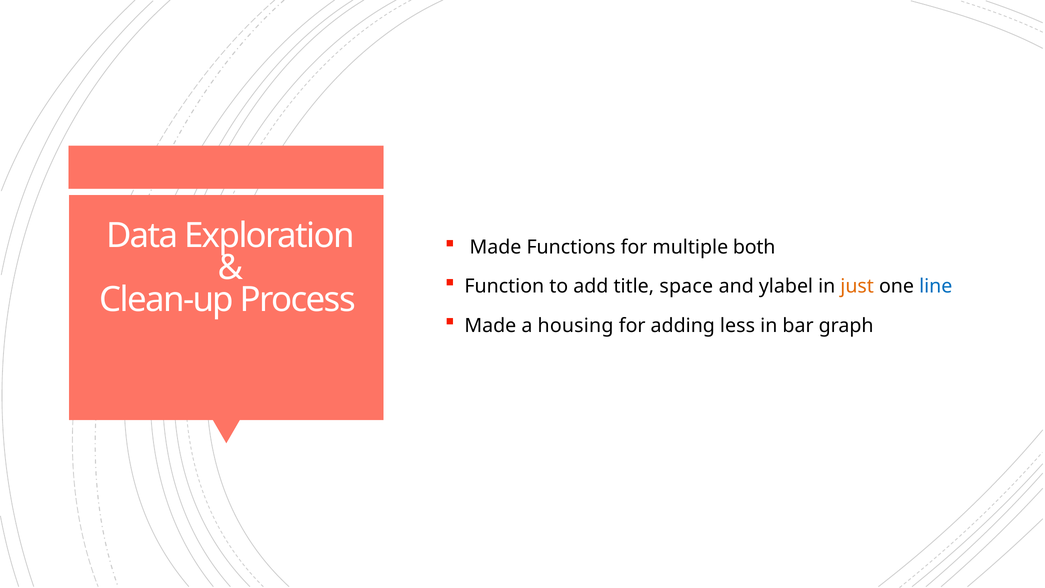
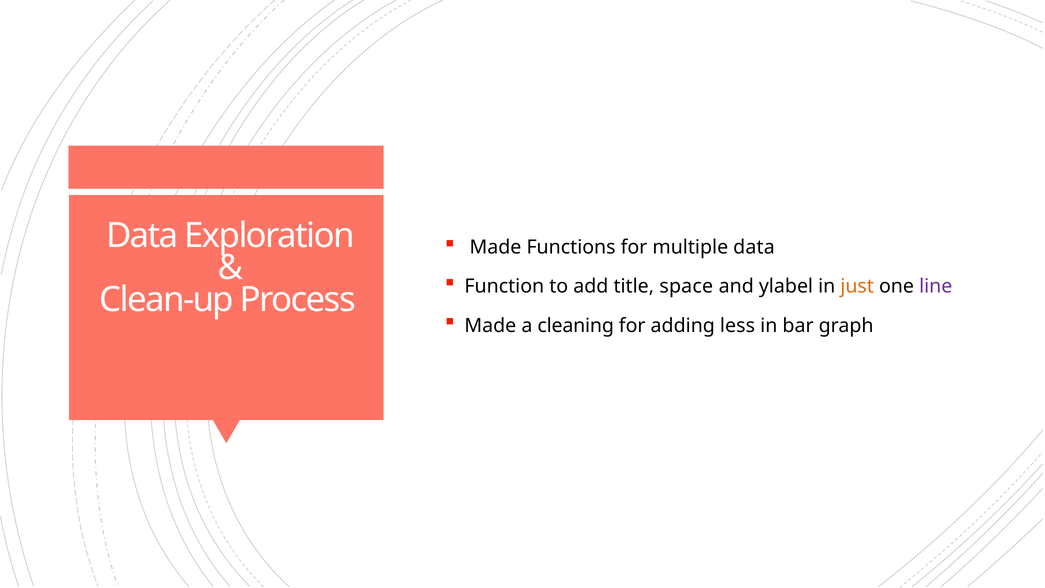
multiple both: both -> data (754, 247)
line colour: blue -> purple (936, 286)
housing: housing -> cleaning (576, 325)
